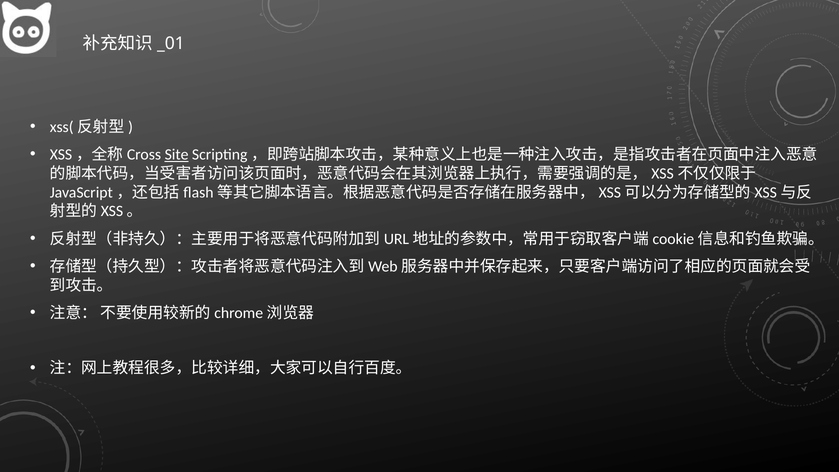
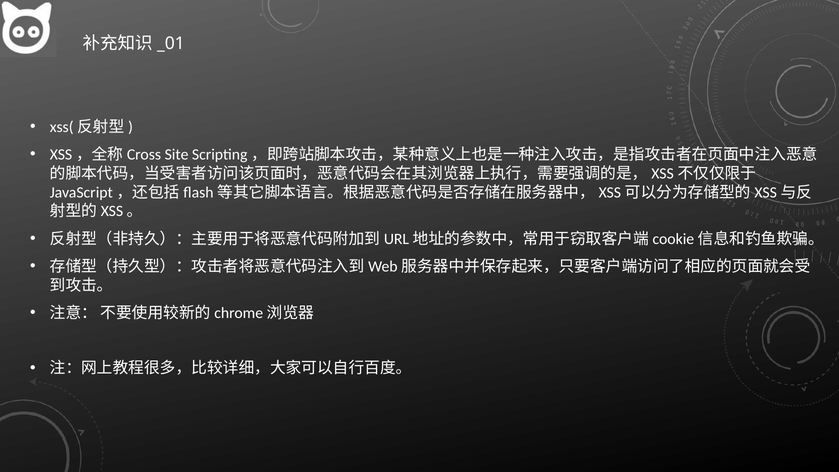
Site underline: present -> none (177, 155)
